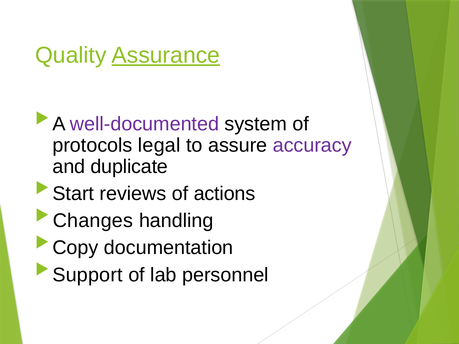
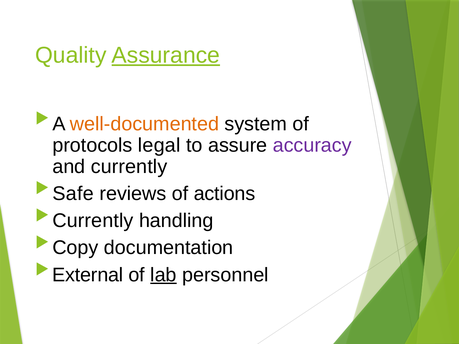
well-documented colour: purple -> orange (144, 124)
and duplicate: duplicate -> currently (129, 167)
Start: Start -> Safe (73, 194)
Changes: Changes -> Currently (93, 221)
Support: Support -> External (88, 275)
lab underline: none -> present (163, 275)
